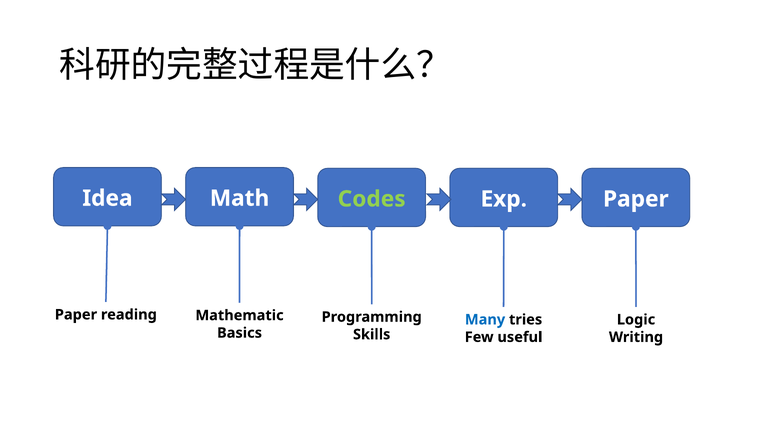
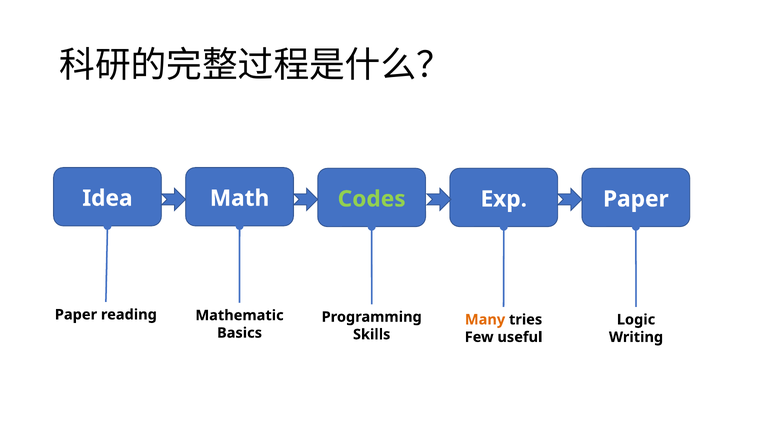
Many colour: blue -> orange (485, 320)
